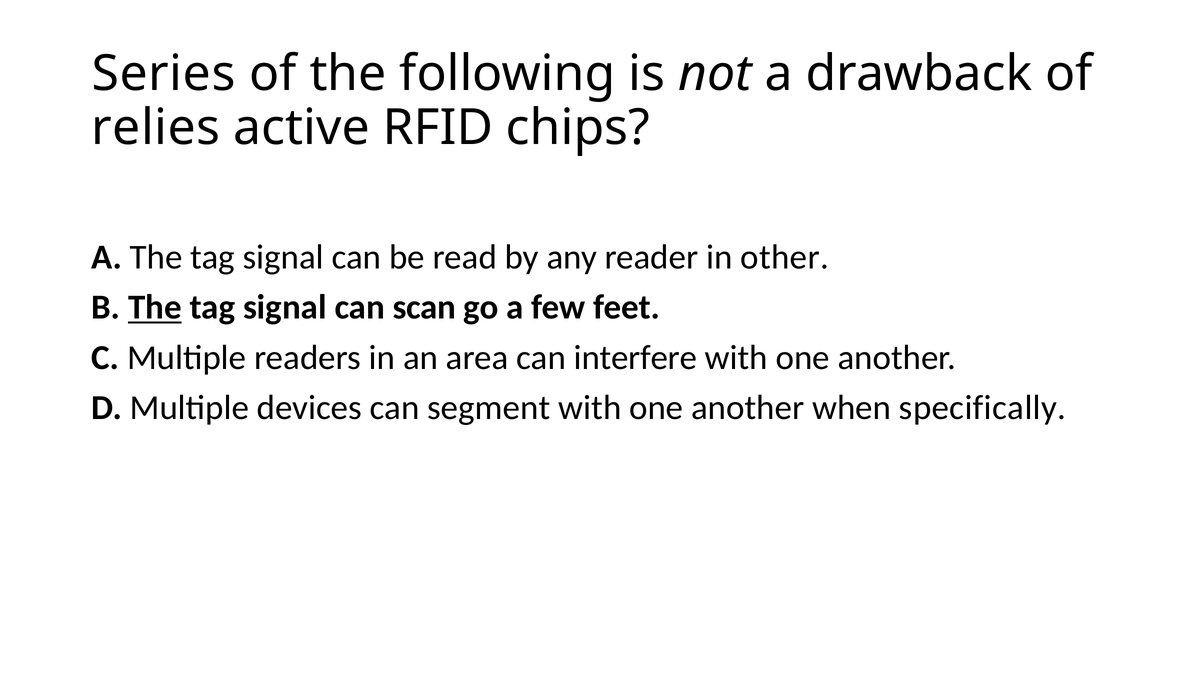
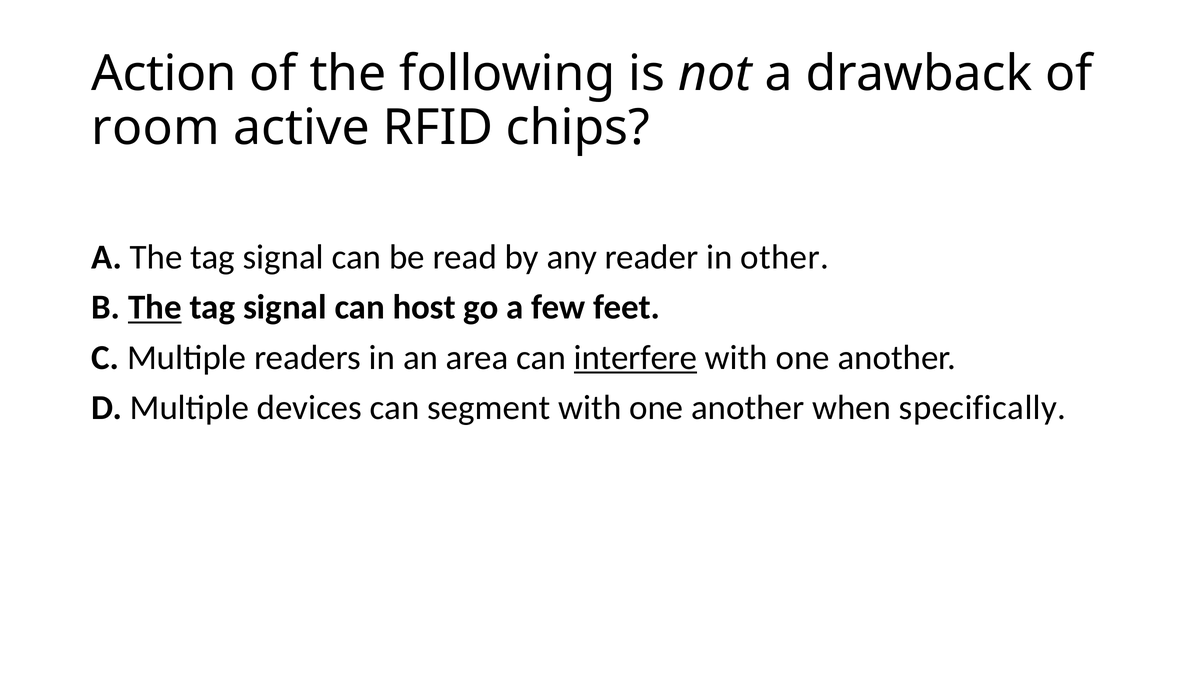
Series: Series -> Action (164, 74)
relies: relies -> room (156, 128)
scan: scan -> host (424, 307)
interfere underline: none -> present (635, 358)
